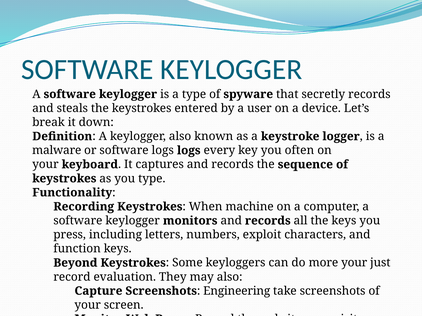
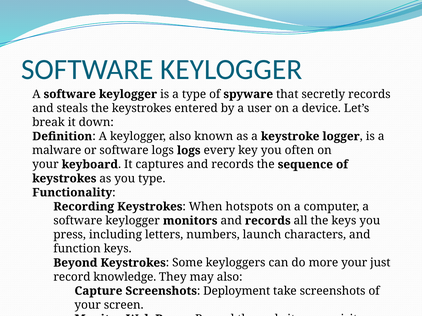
machine: machine -> hotspots (249, 207)
exploit: exploit -> launch (262, 235)
evaluation: evaluation -> knowledge (125, 277)
Engineering: Engineering -> Deployment (237, 291)
